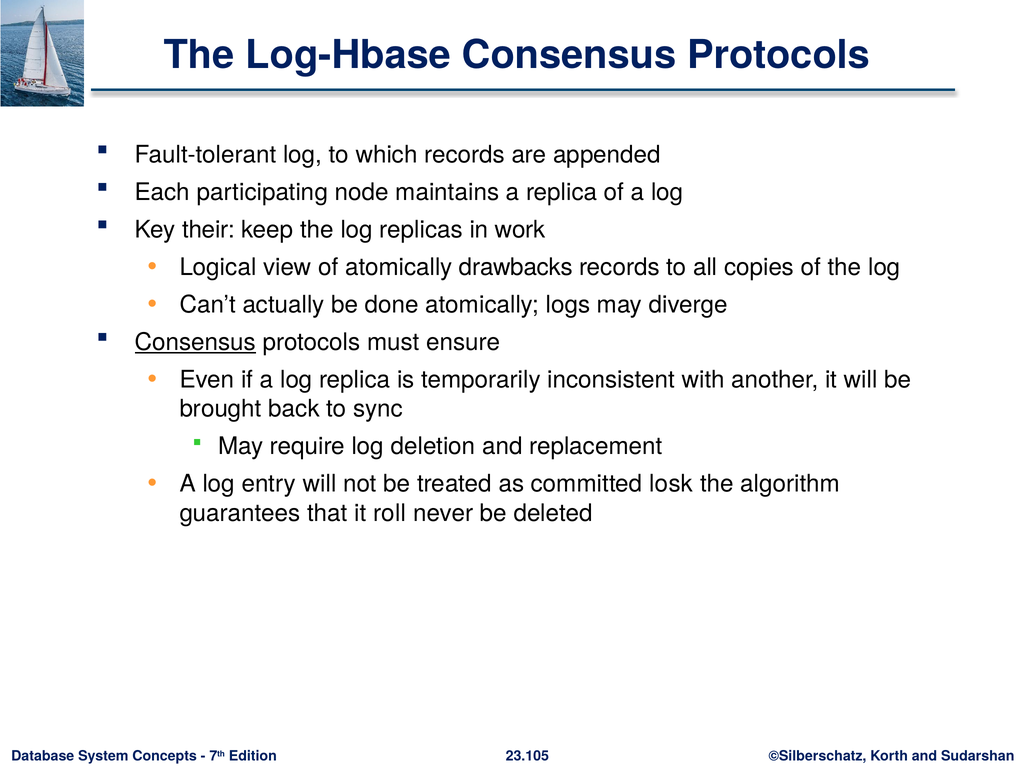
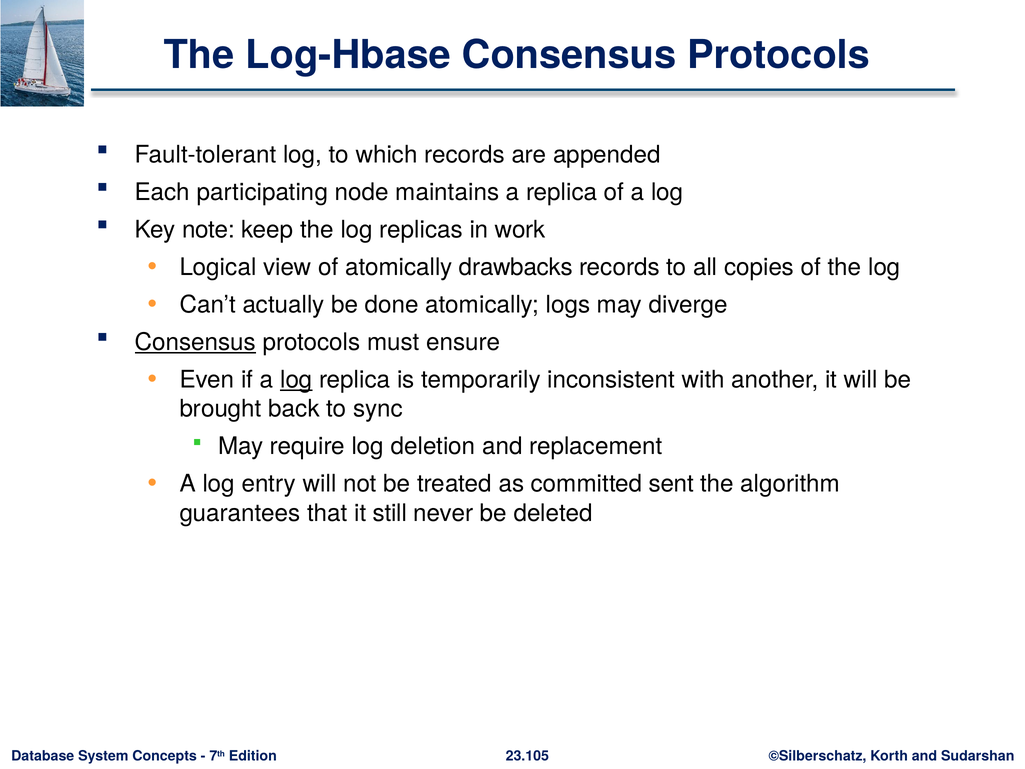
their: their -> note (208, 230)
log underline: none -> present (296, 380)
losk: losk -> sent (671, 484)
roll: roll -> still (390, 513)
